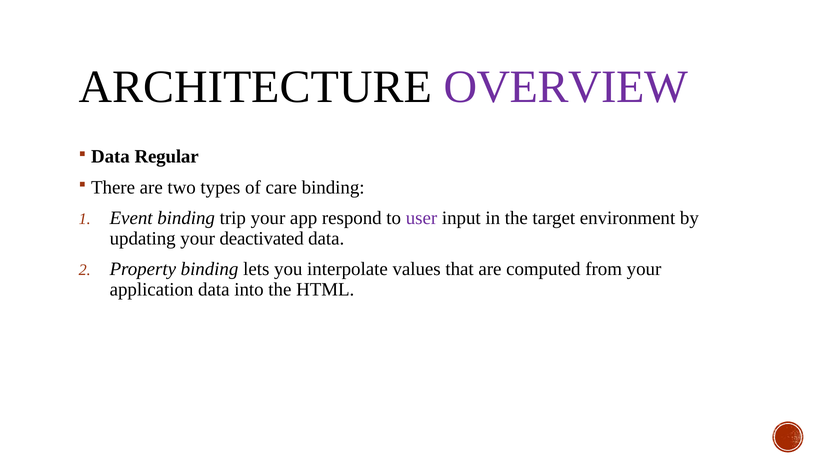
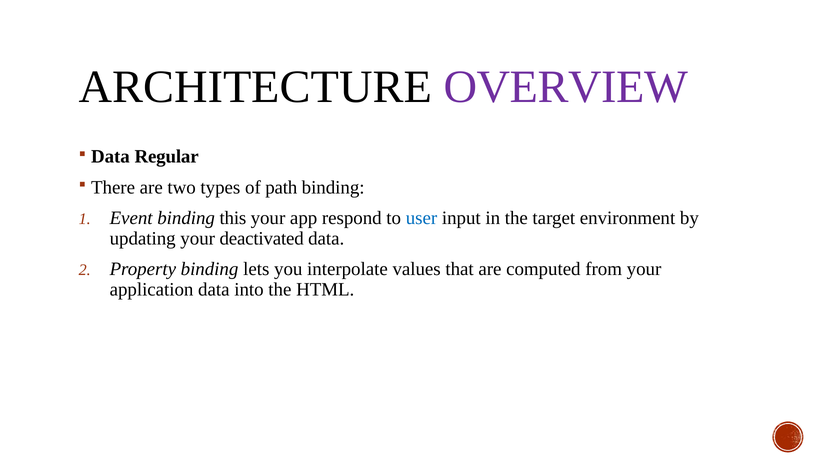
care: care -> path (281, 188)
trip: trip -> this (233, 218)
user colour: purple -> blue (422, 218)
